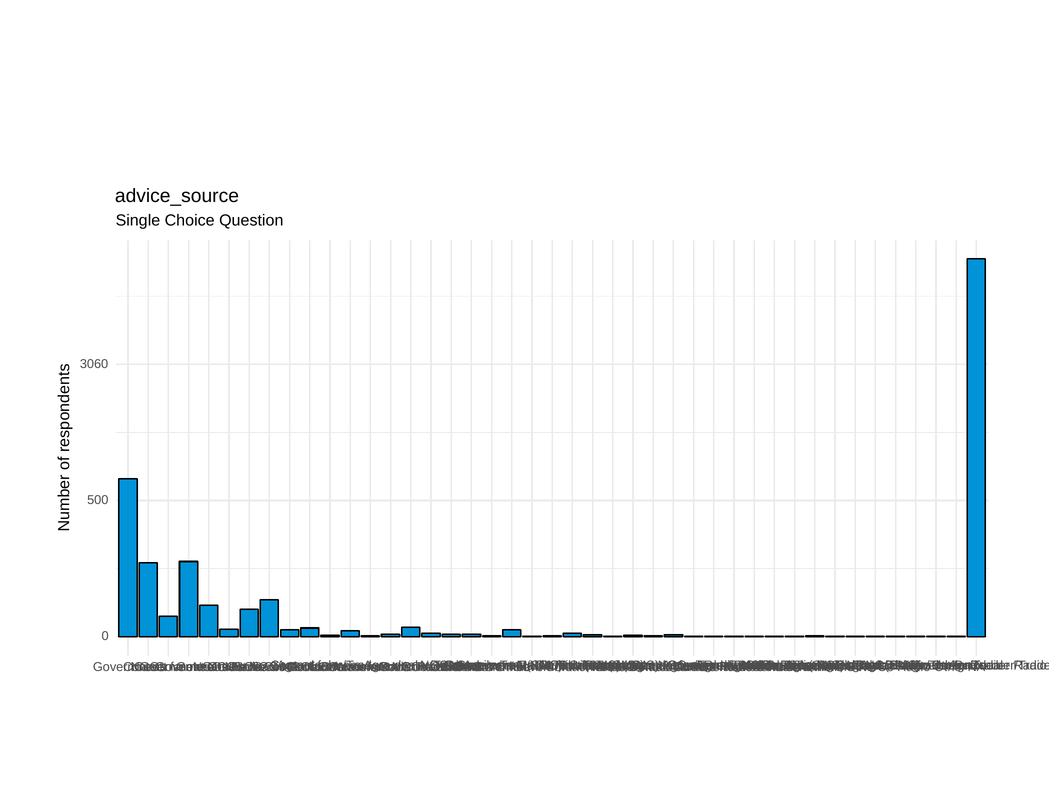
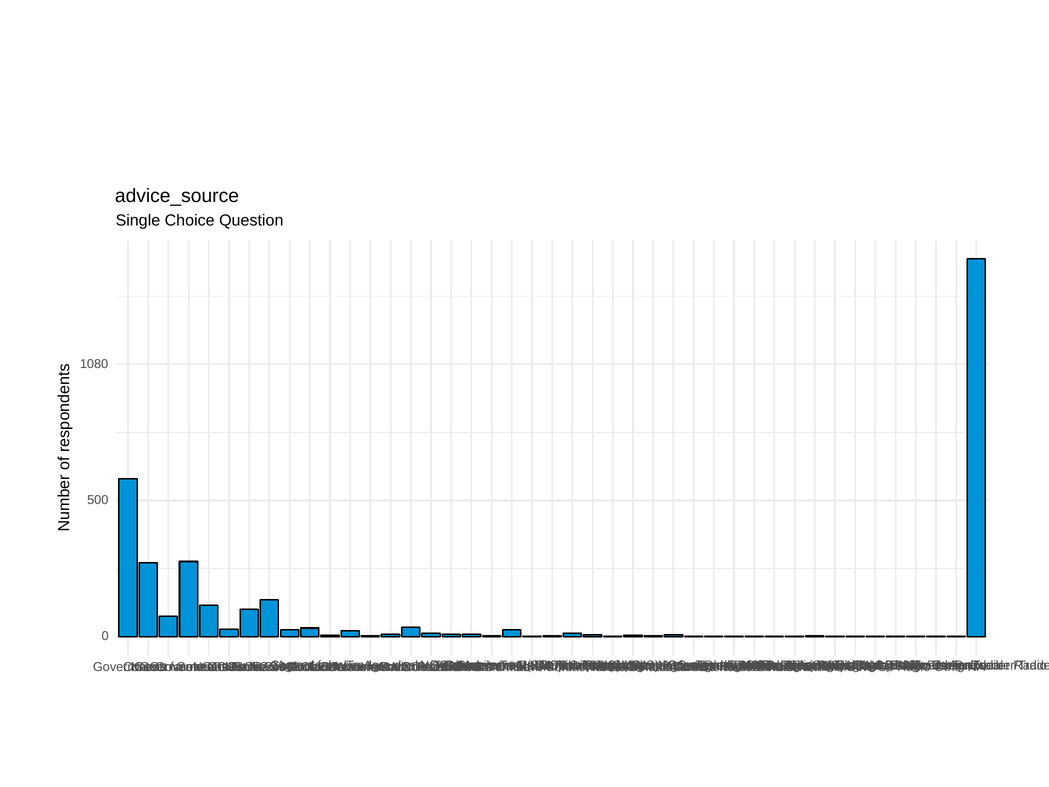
3060: 3060 -> 1080 (94, 364)
